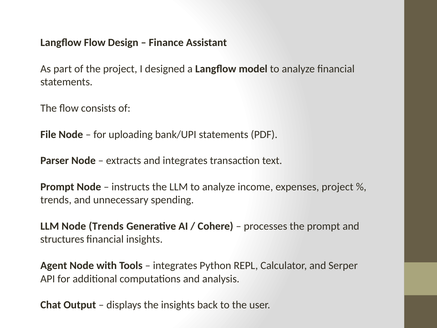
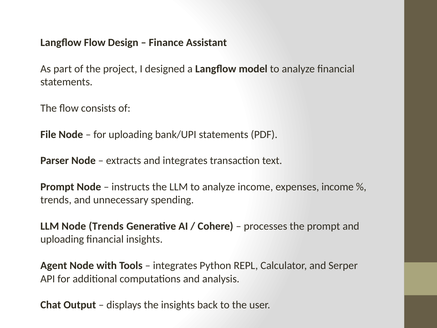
expenses project: project -> income (338, 187)
structures: structures -> uploading (62, 239)
